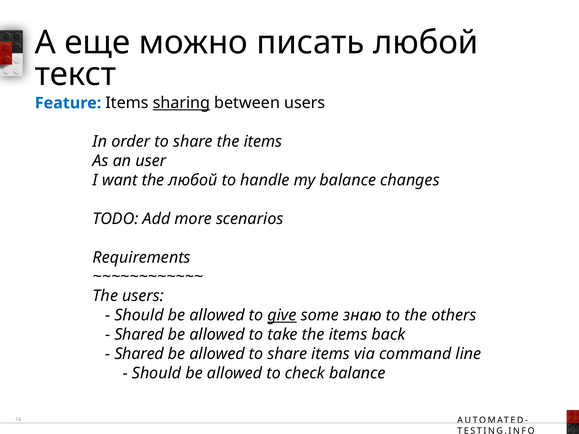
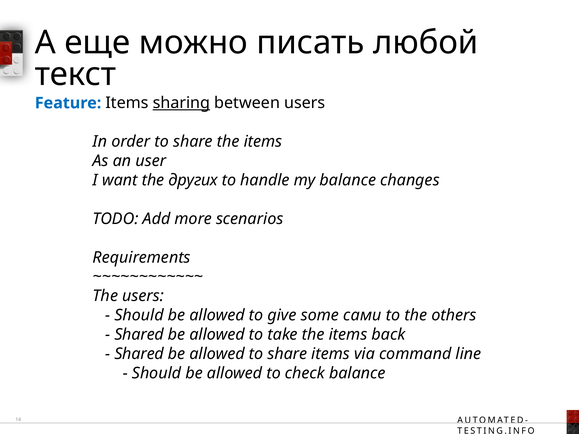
the любой: любой -> других (193, 180)
give underline: present -> none (282, 315)
знаю: знаю -> сами (362, 315)
